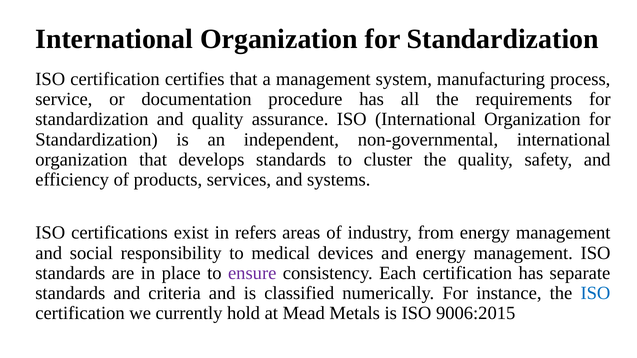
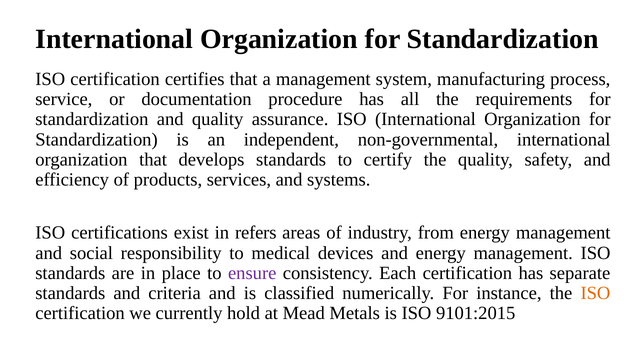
cluster: cluster -> certify (388, 160)
ISO colour: blue -> orange (595, 293)
9006:2015: 9006:2015 -> 9101:2015 (476, 313)
